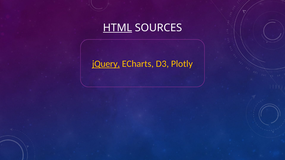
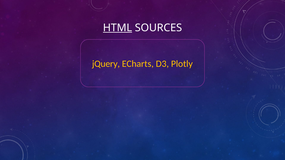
jQuery underline: present -> none (106, 64)
